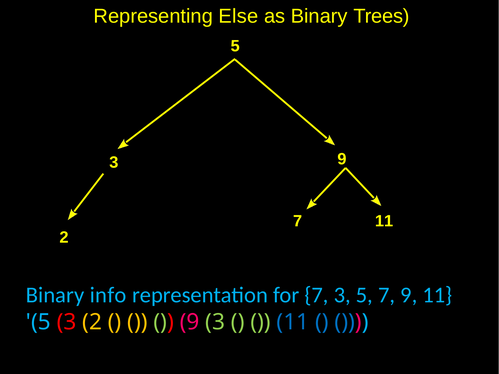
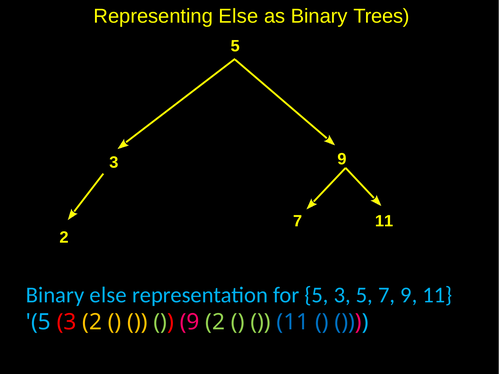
Binary info: info -> else (108, 295)
for 7: 7 -> 5 (316, 295)
9 3: 3 -> 2 (215, 322)
